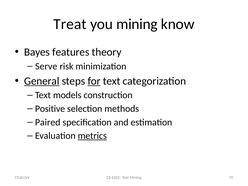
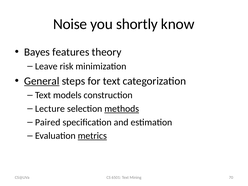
Treat: Treat -> Noise (70, 24)
you mining: mining -> shortly (137, 24)
Serve: Serve -> Leave (46, 66)
for underline: present -> none (94, 81)
Positive: Positive -> Lecture (50, 109)
methods underline: none -> present (122, 109)
